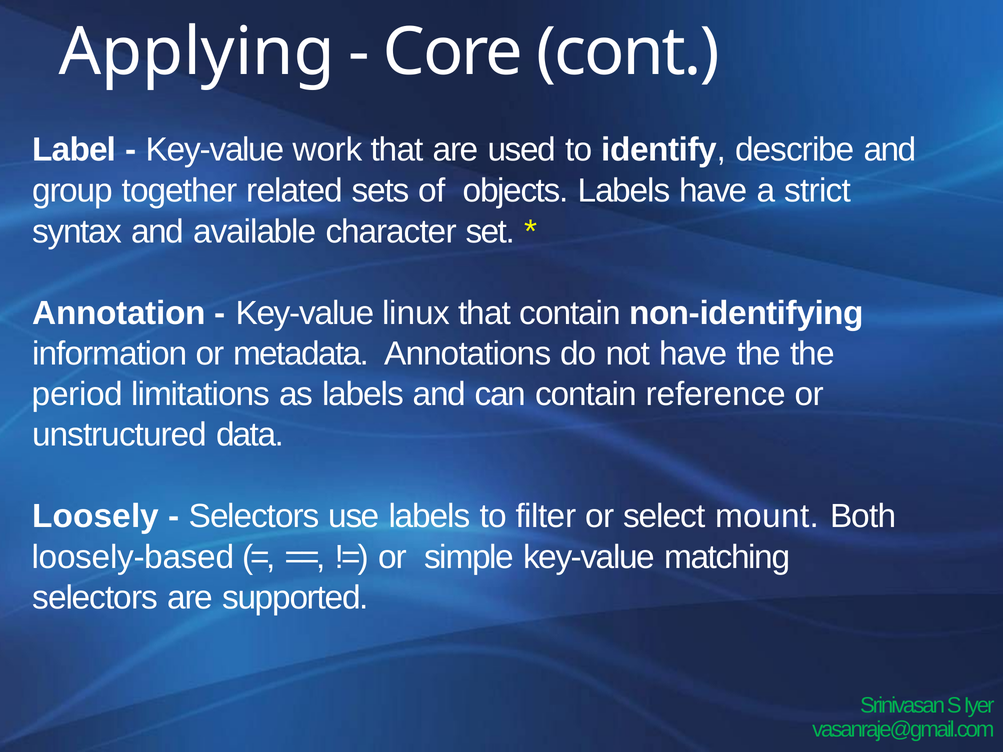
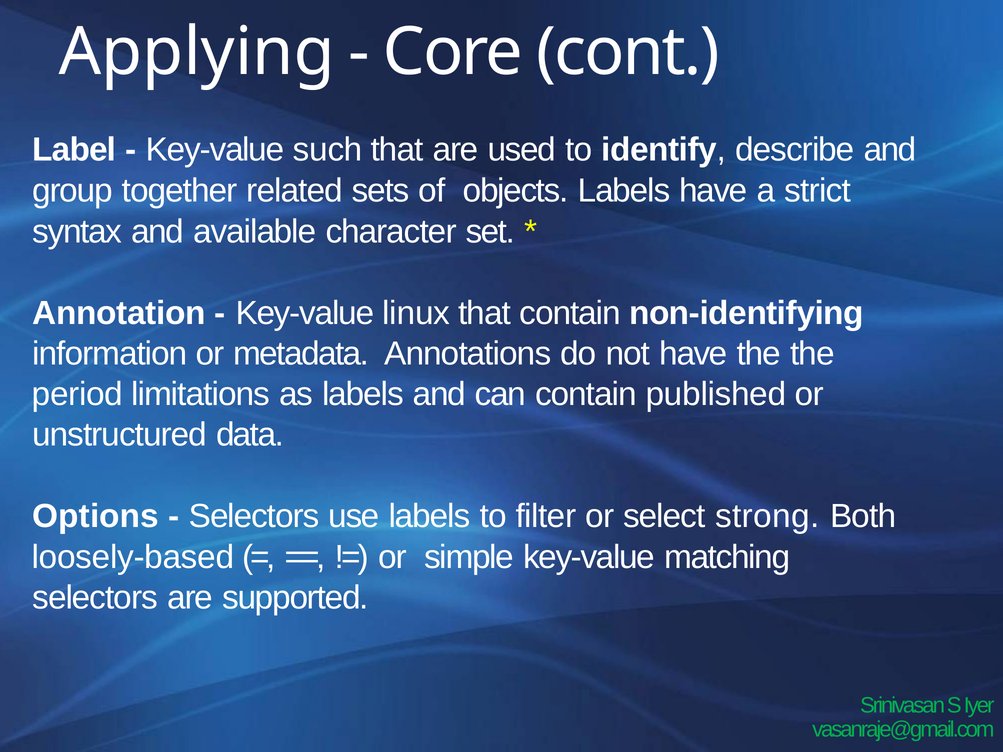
work: work -> such (328, 150)
reference: reference -> published (716, 394)
Loosely: Loosely -> Options (96, 516)
mount: mount -> strong (767, 516)
